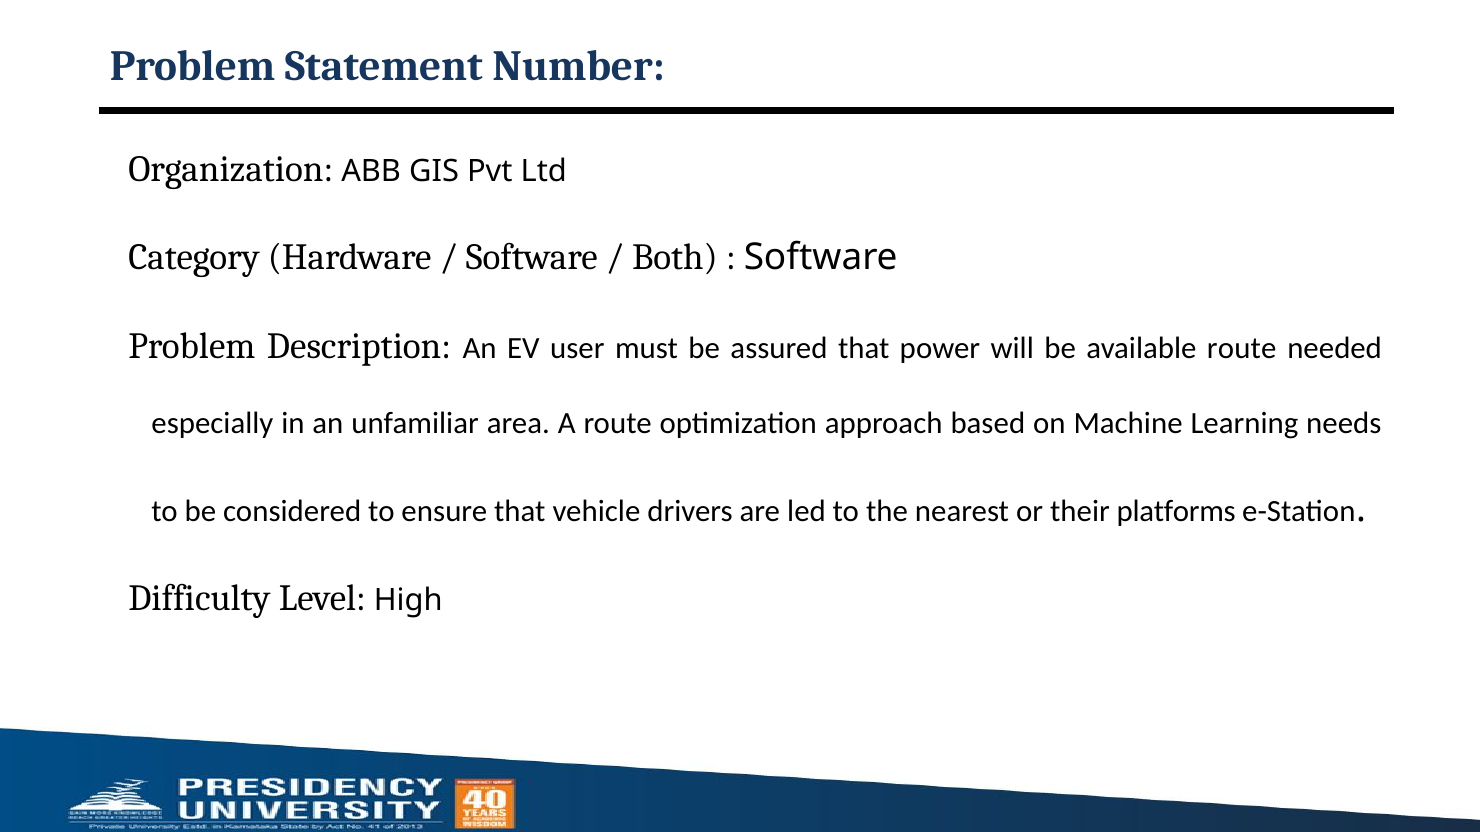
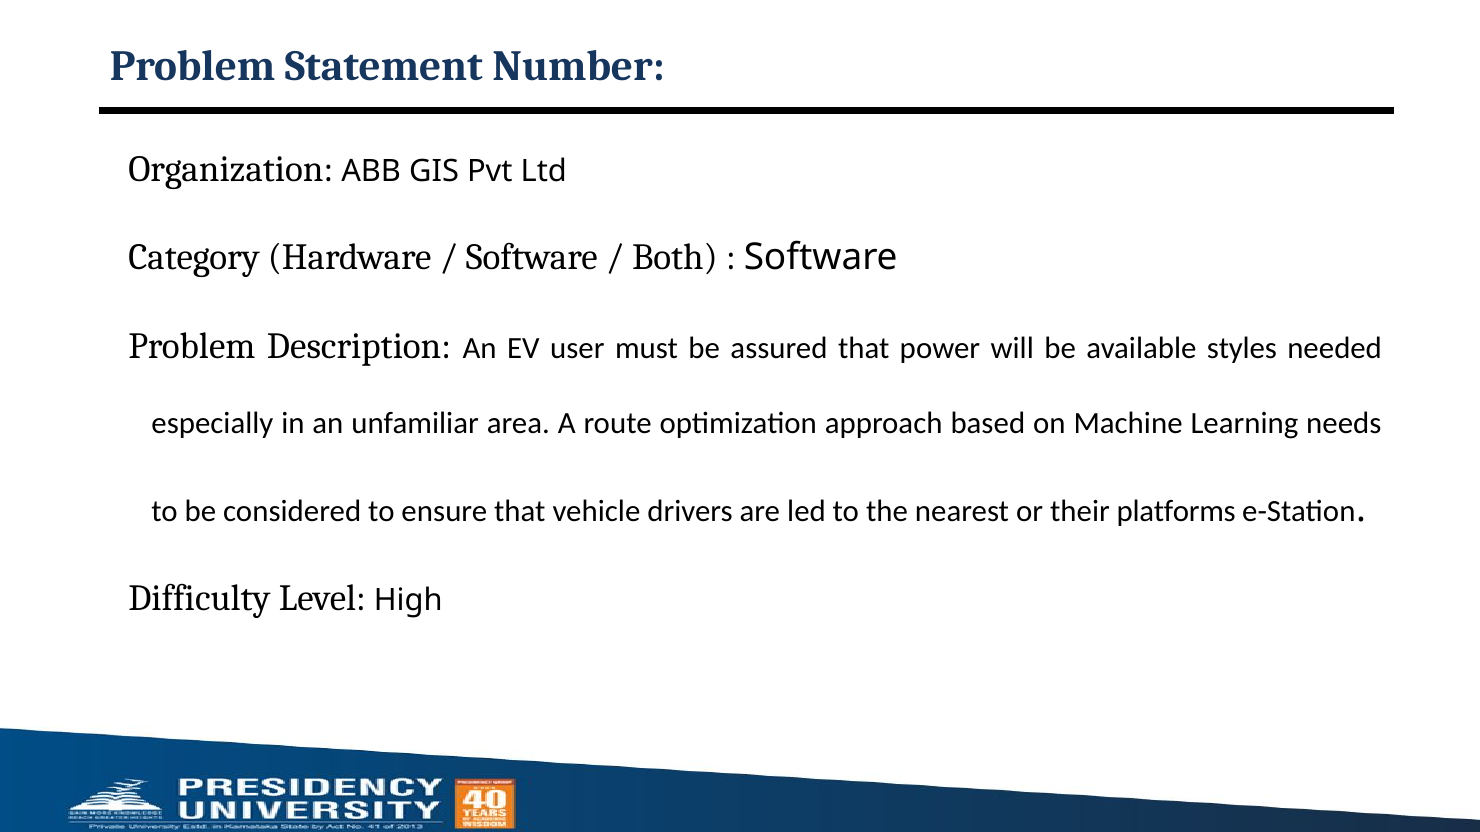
available route: route -> styles (1242, 349)
